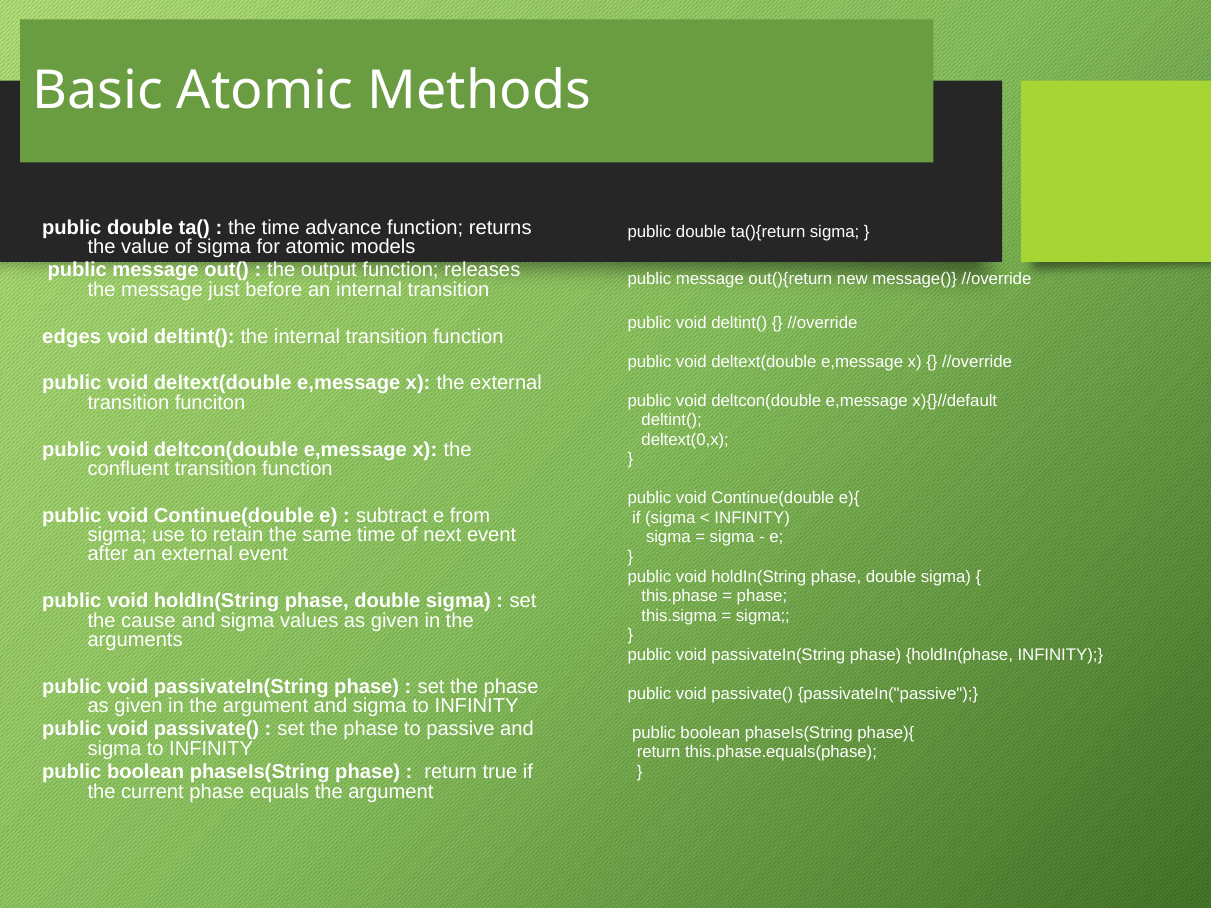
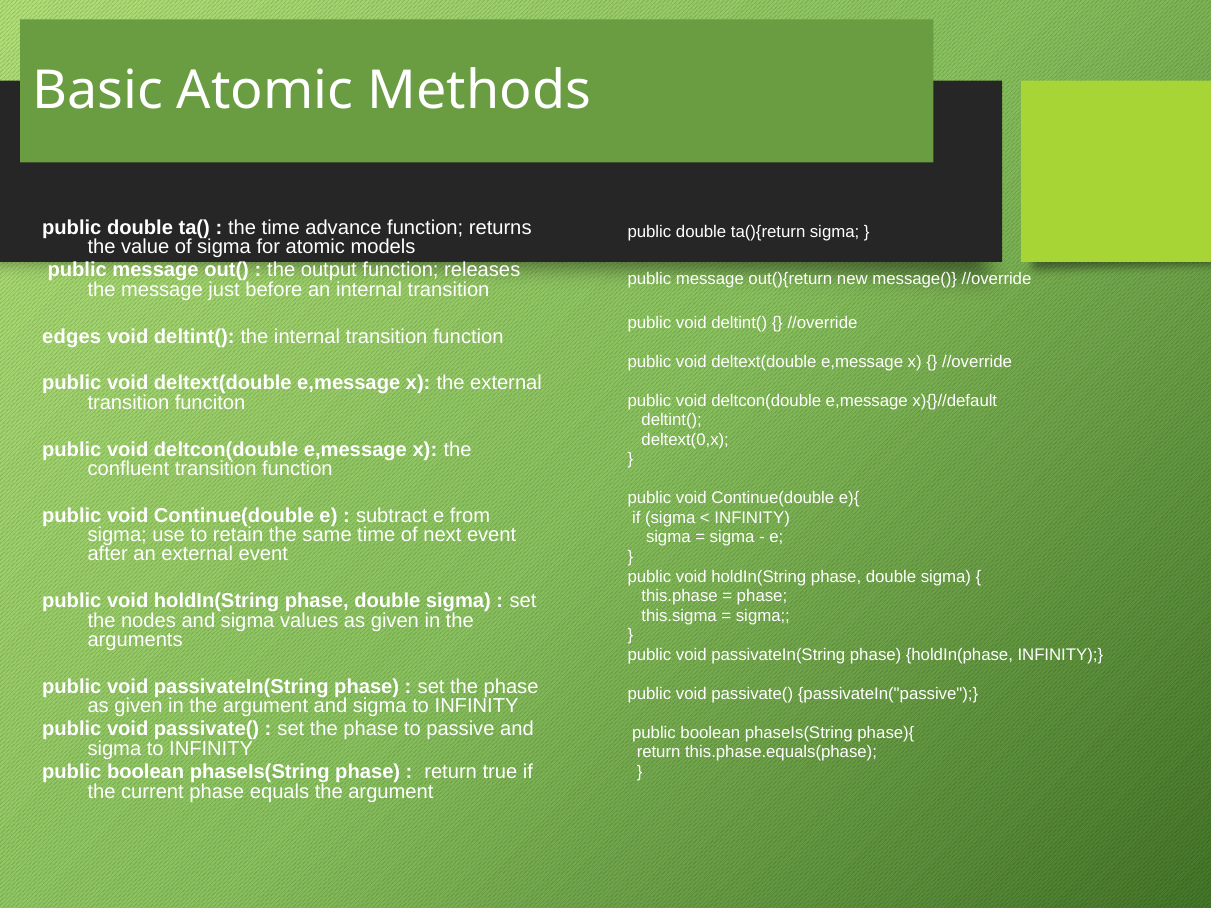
cause: cause -> nodes (148, 621)
